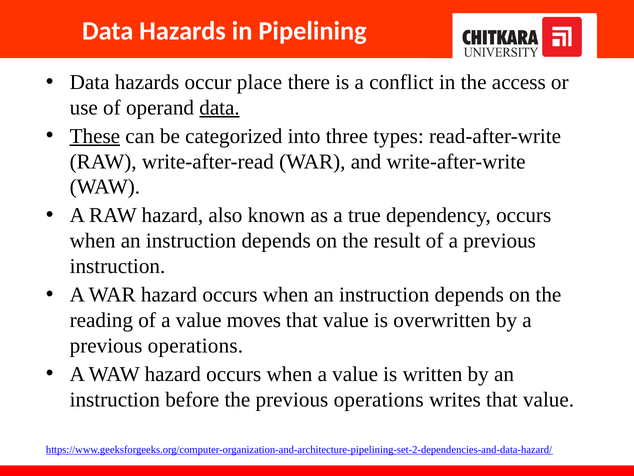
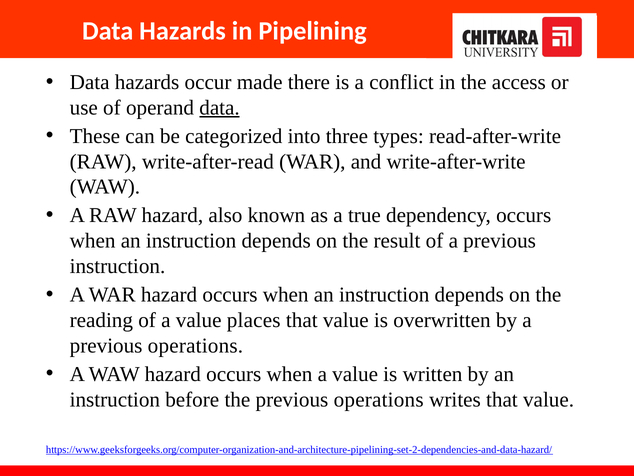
place: place -> made (260, 82)
These underline: present -> none (95, 136)
moves: moves -> places (254, 320)
